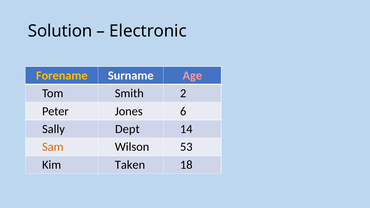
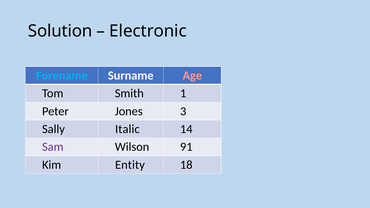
Forename colour: yellow -> light blue (62, 76)
2: 2 -> 1 (183, 93)
6: 6 -> 3 (183, 111)
Dept: Dept -> Italic (127, 129)
Sam colour: orange -> purple (53, 147)
53: 53 -> 91 (186, 147)
Taken: Taken -> Entity (130, 165)
